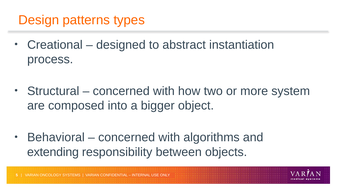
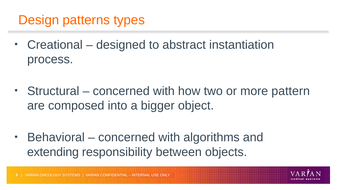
system: system -> pattern (291, 91)
